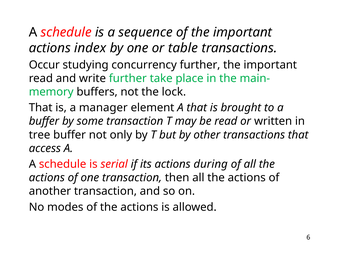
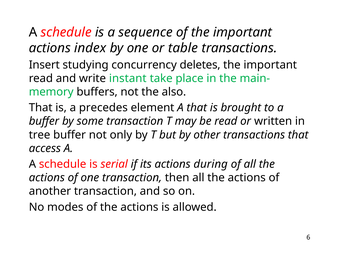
Occur: Occur -> Insert (44, 65)
concurrency further: further -> deletes (200, 65)
write further: further -> instant (128, 78)
lock: lock -> also (174, 92)
manager: manager -> precedes (103, 108)
